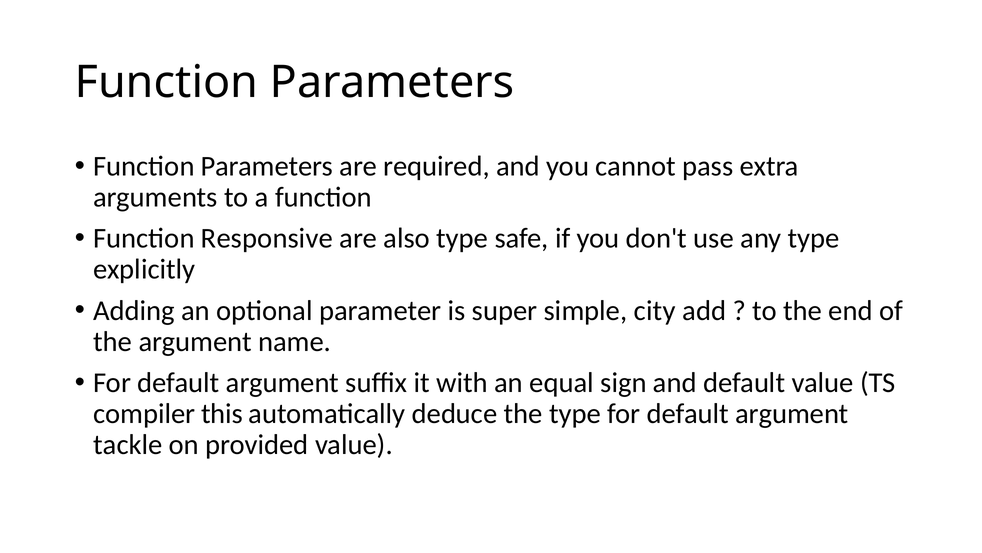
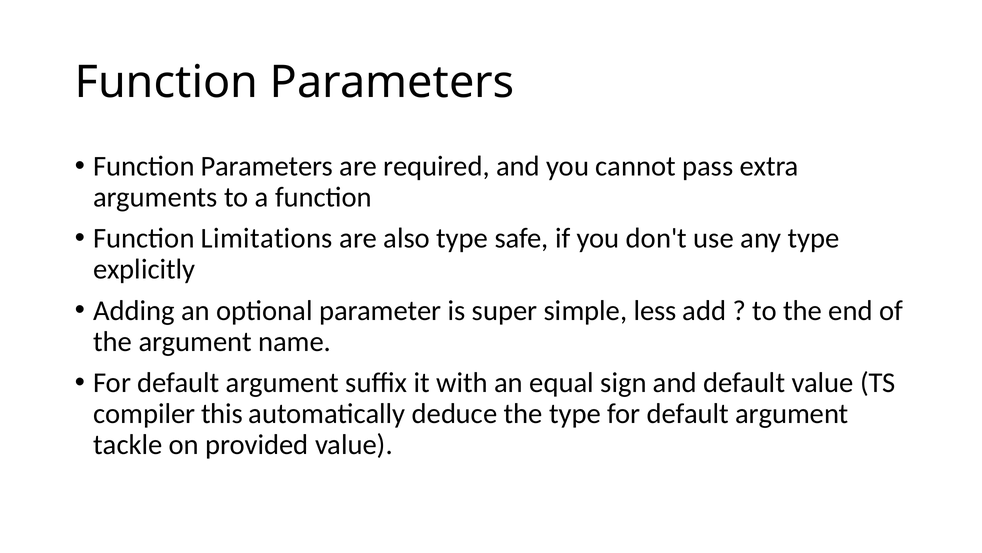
Responsive: Responsive -> Limitations (267, 238)
city: city -> less (655, 310)
